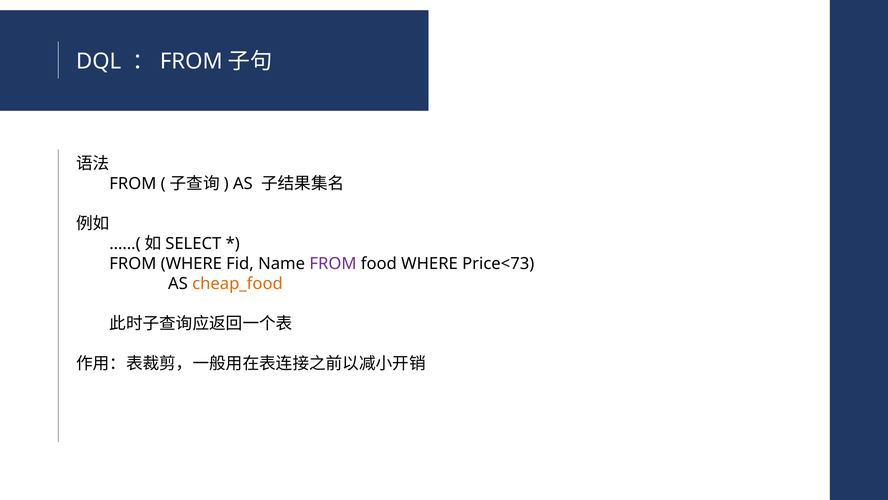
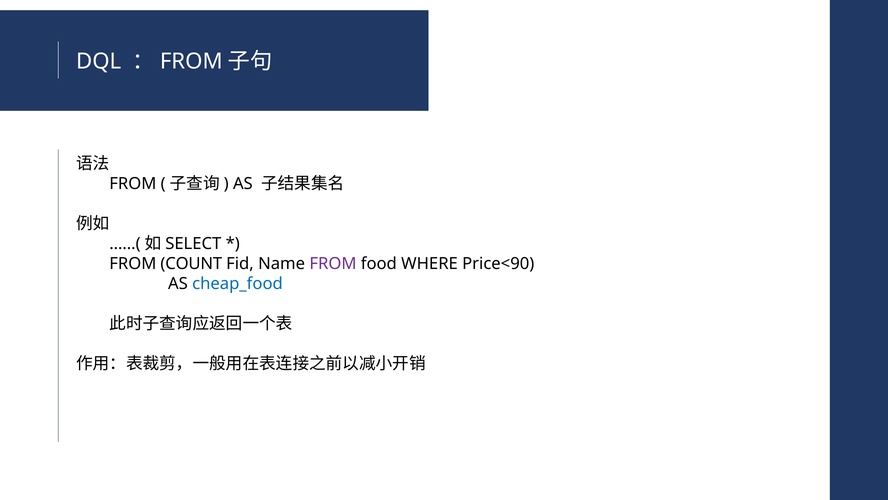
FROM WHERE: WHERE -> COUNT (191, 263)
Price<73: Price<73 -> Price<90 (498, 263)
cheap_food colour: orange -> blue (238, 283)
